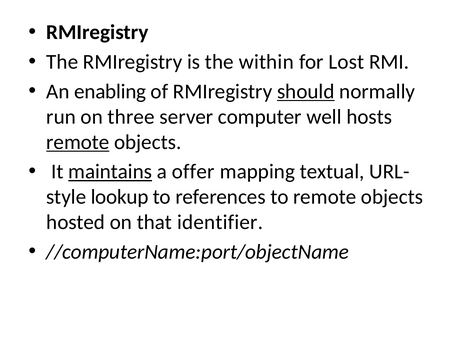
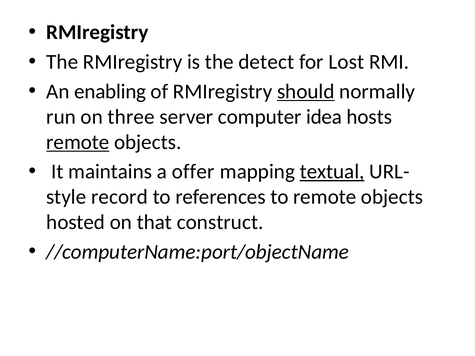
within: within -> detect (266, 62)
well: well -> idea (324, 117)
maintains underline: present -> none (110, 172)
textual underline: none -> present (332, 172)
lookup: lookup -> record (119, 197)
identifier: identifier -> construct (220, 222)
